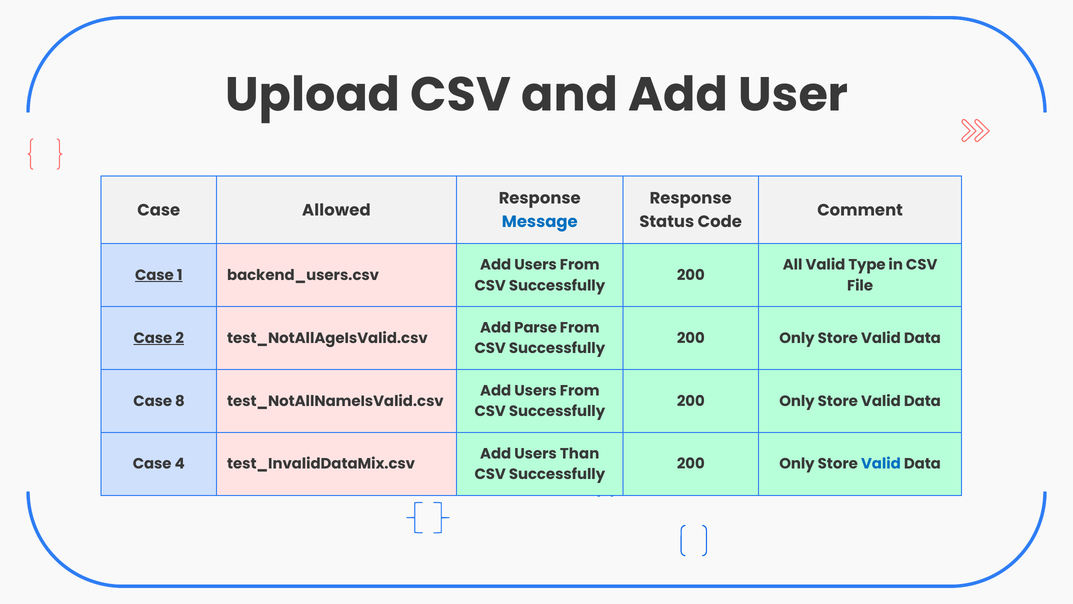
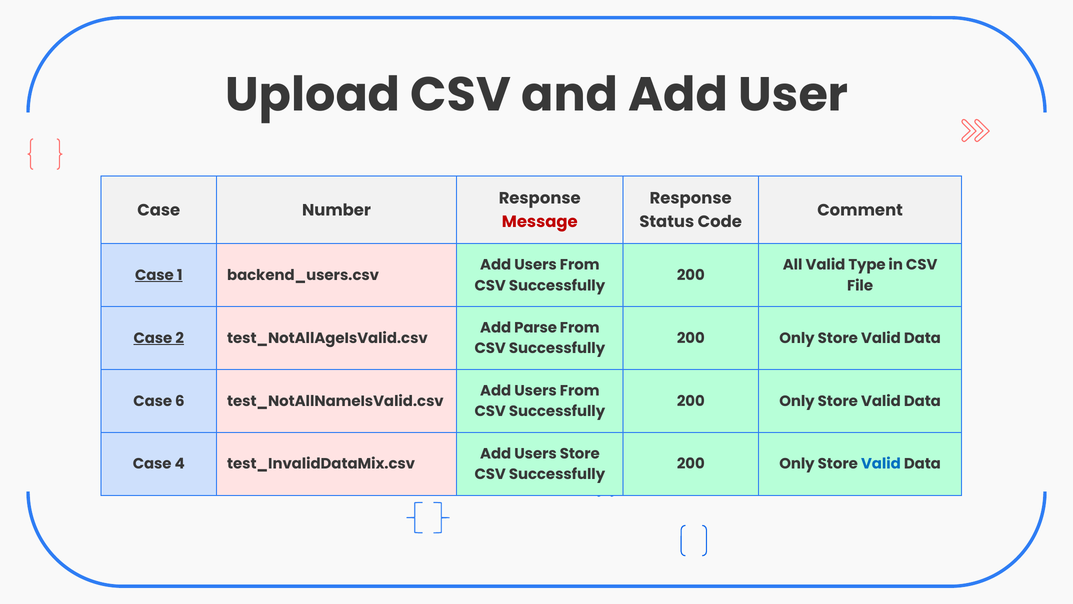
Allowed: Allowed -> Number (336, 210)
Message colour: blue -> red (540, 221)
8: 8 -> 6 (180, 401)
Users Than: Than -> Store (580, 453)
